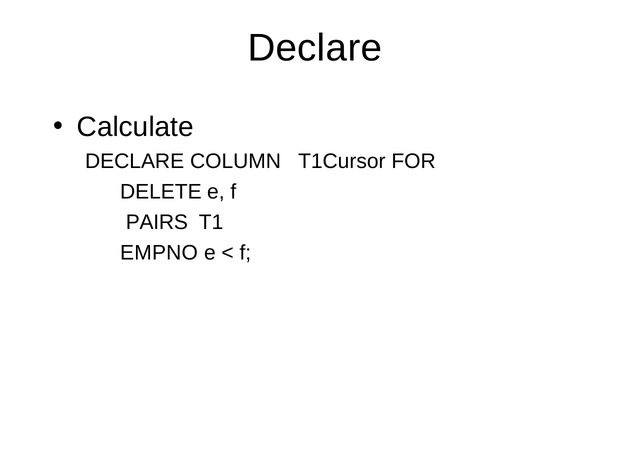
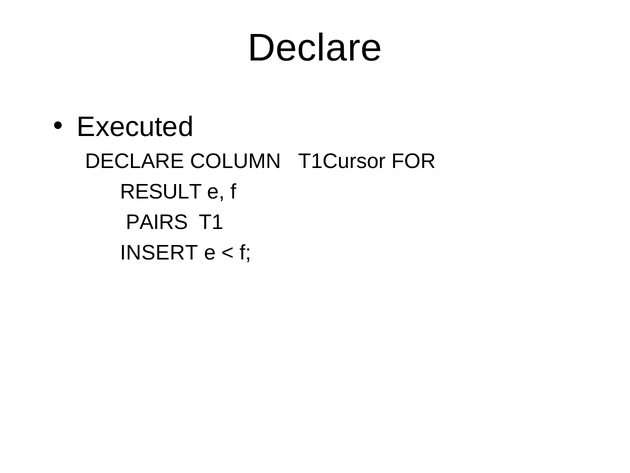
Calculate: Calculate -> Executed (135, 127)
DELETE: DELETE -> RESULT (161, 192)
EMPNO: EMPNO -> INSERT (159, 253)
